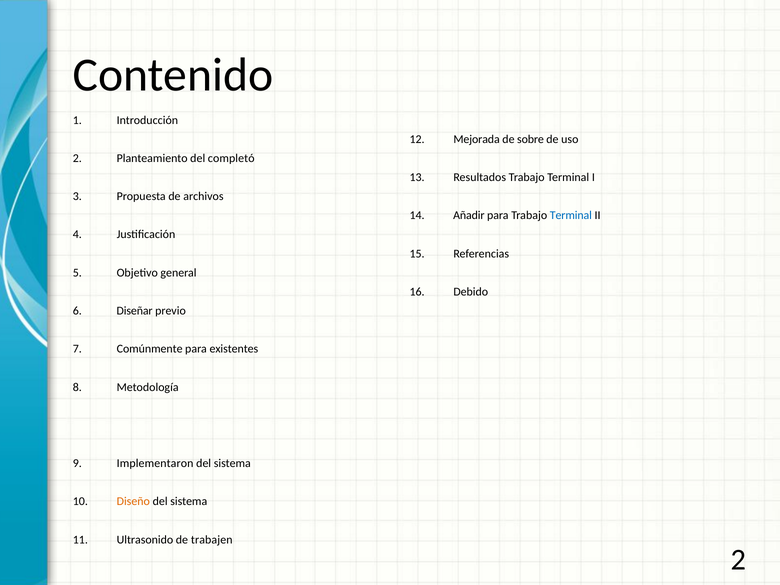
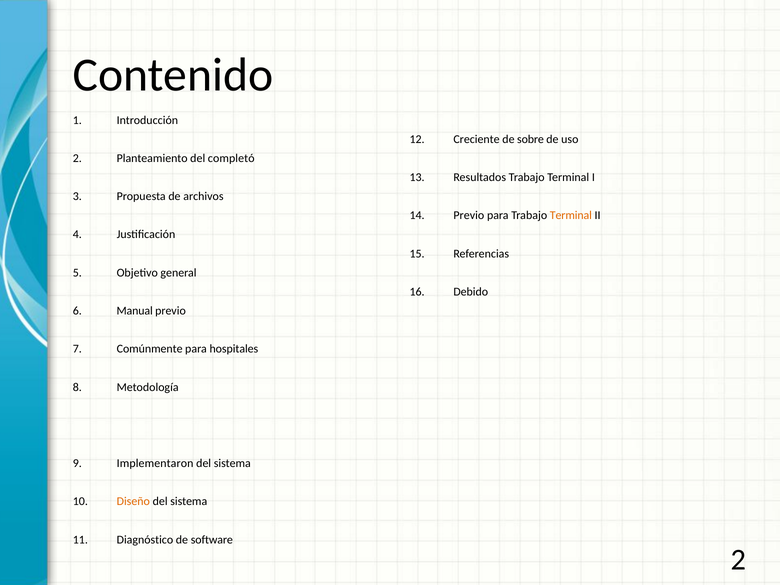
Mejorada: Mejorada -> Creciente (477, 139)
Añadir: Añadir -> Previo (469, 215)
Terminal colour: blue -> orange (571, 215)
Diseñar: Diseñar -> Manual (135, 311)
existentes: existentes -> hospitales (234, 349)
Ultrasonido: Ultrasonido -> Diagnóstico (145, 540)
trabajen: trabajen -> software (212, 540)
